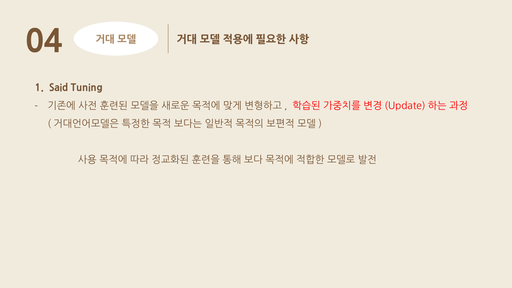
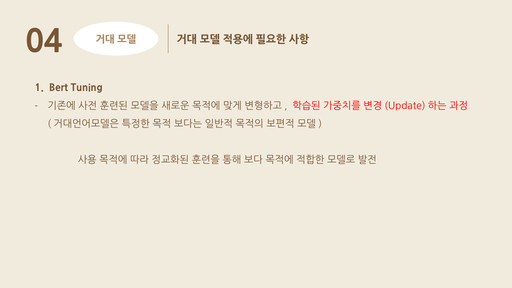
Said: Said -> Bert (59, 88)
